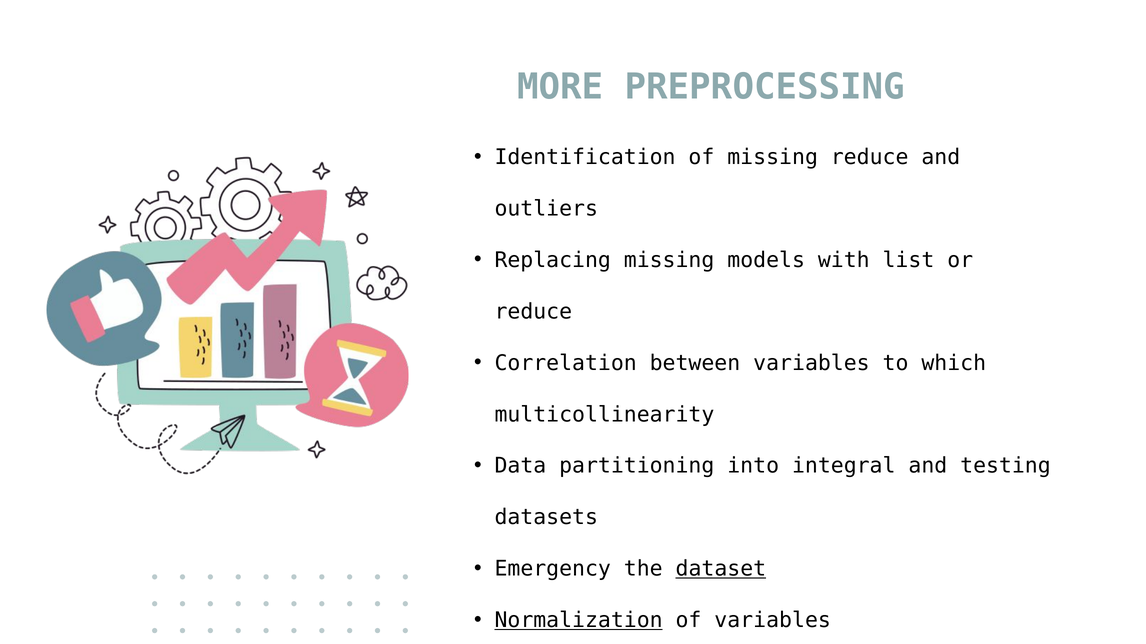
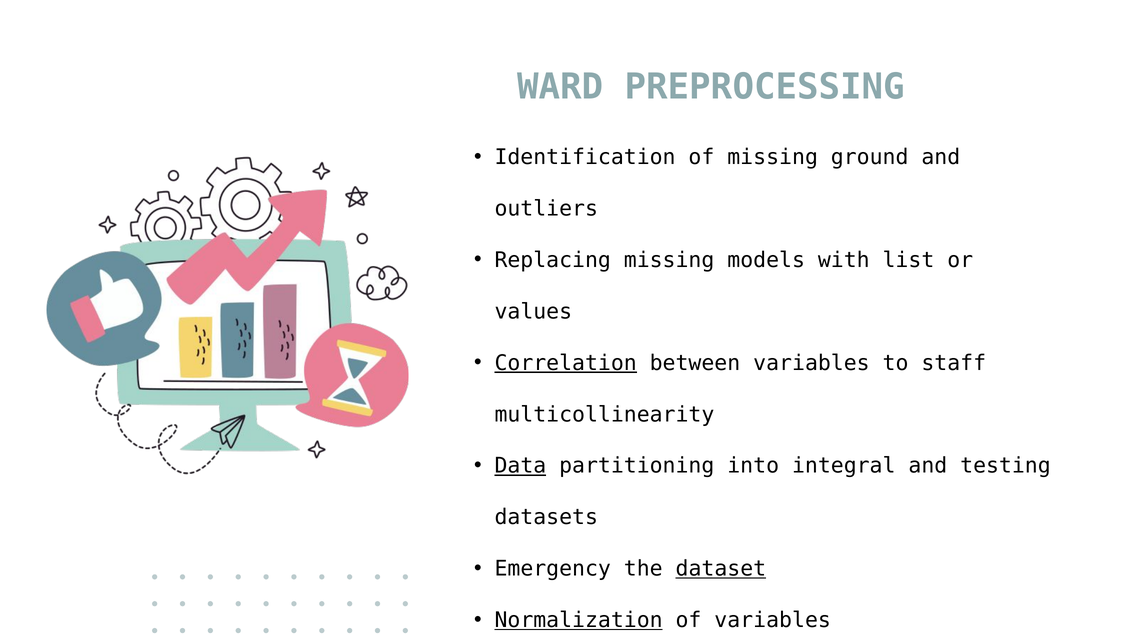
MORE: MORE -> WARD (560, 87)
missing reduce: reduce -> ground (870, 157)
reduce: reduce -> values (533, 312)
Correlation underline: none -> present (566, 363)
which: which -> staff (954, 363)
Data underline: none -> present (520, 466)
